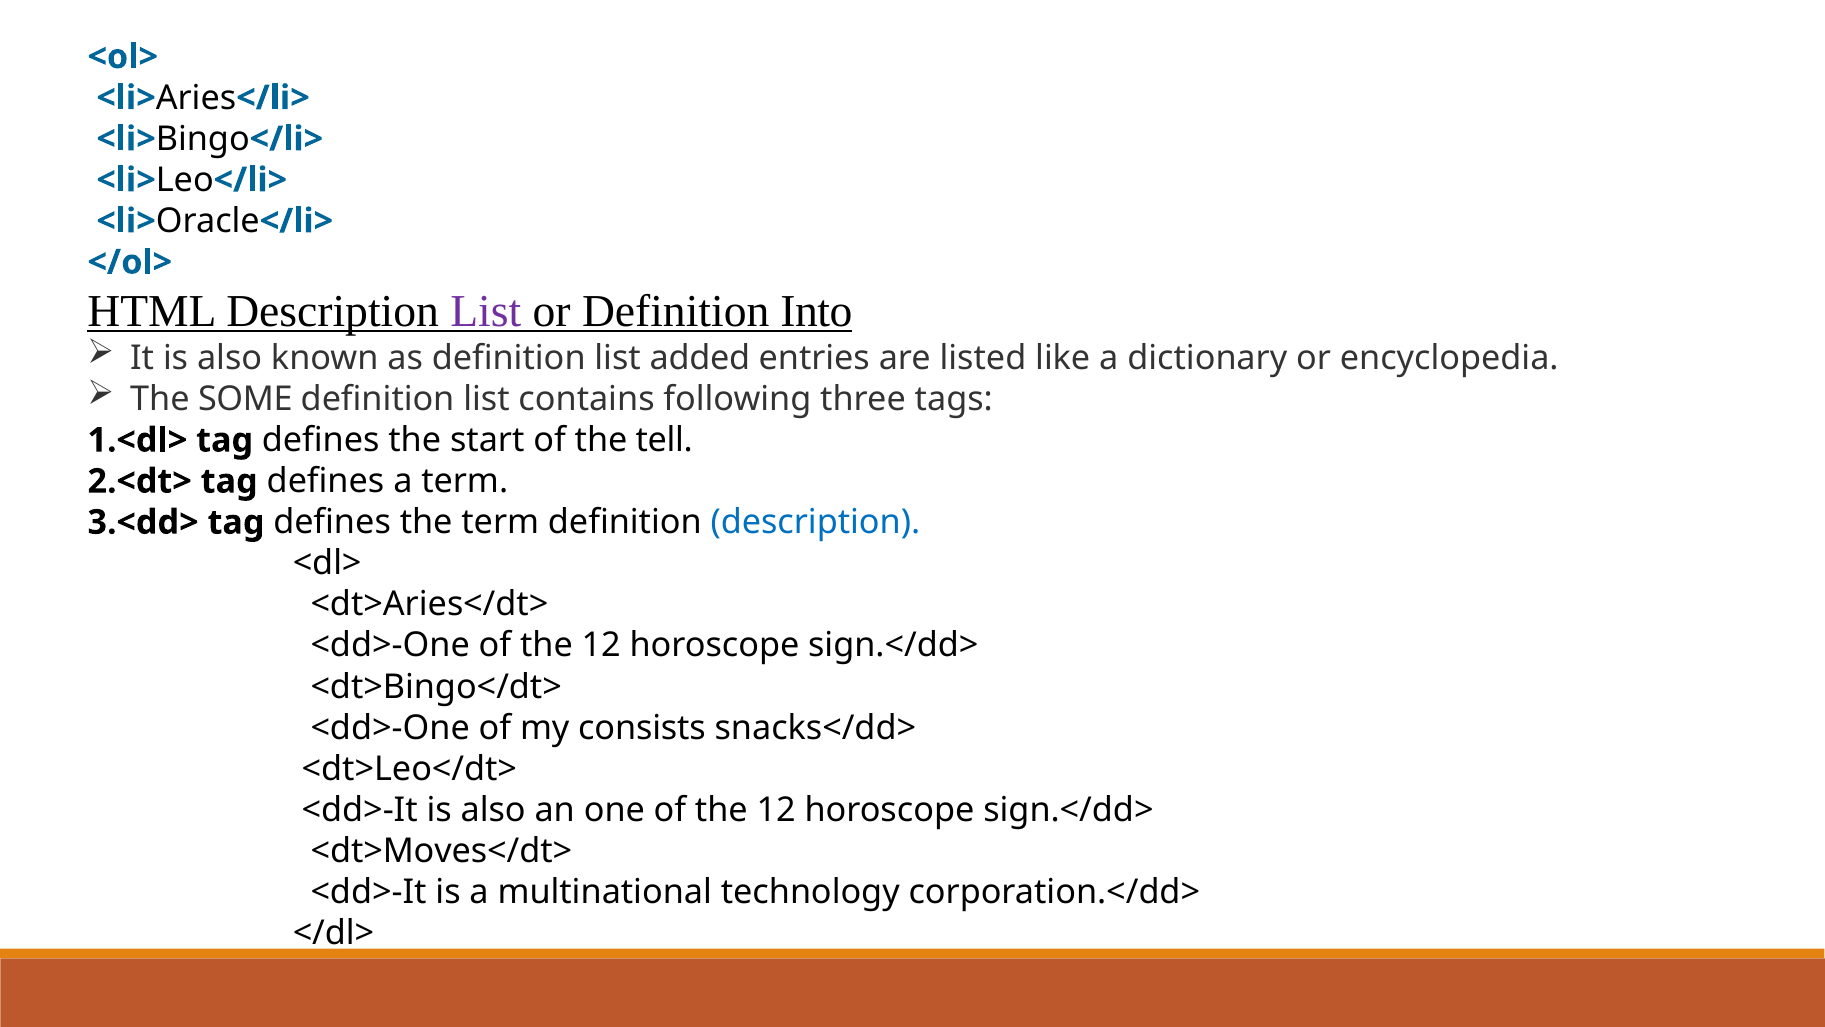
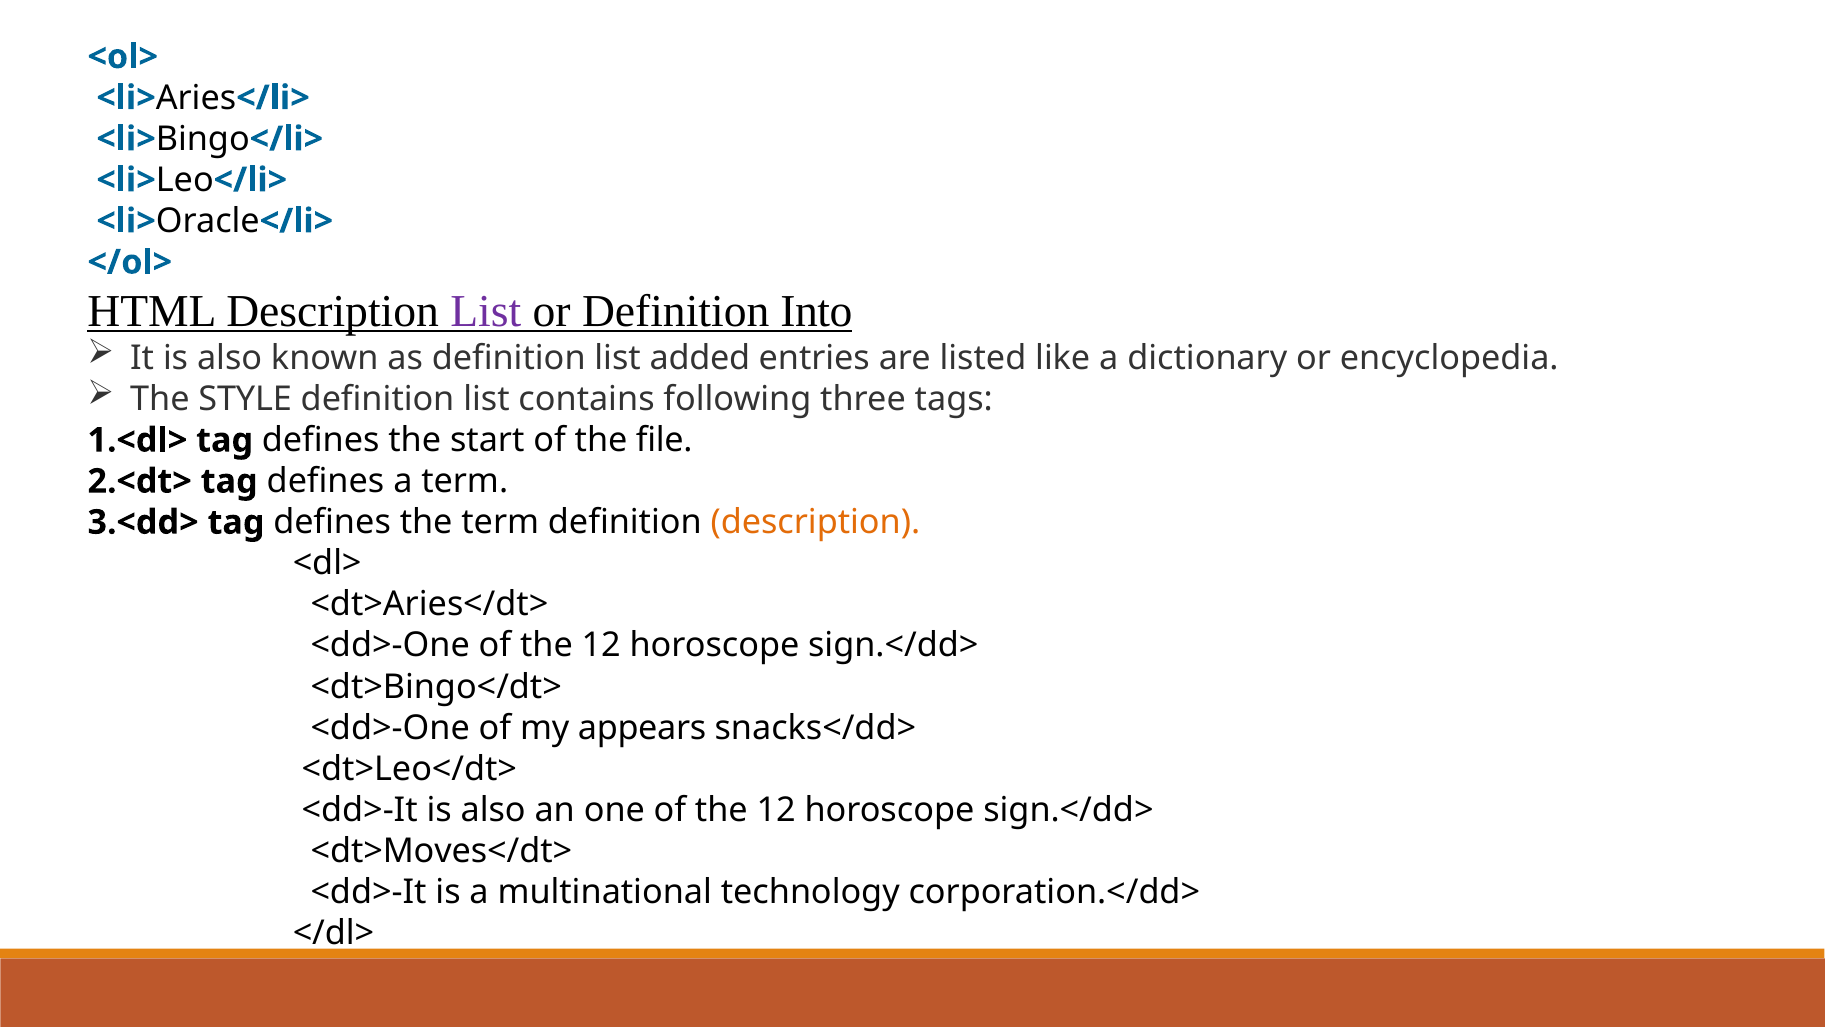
SOME: SOME -> STYLE (245, 399)
tell: tell -> file (664, 440)
description colour: blue -> orange (815, 522)
consists: consists -> appears (642, 728)
